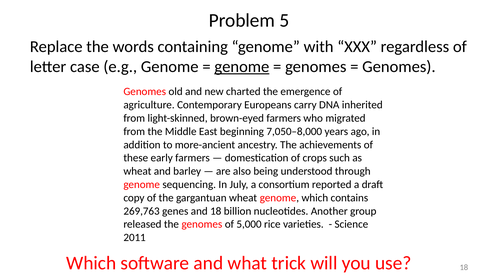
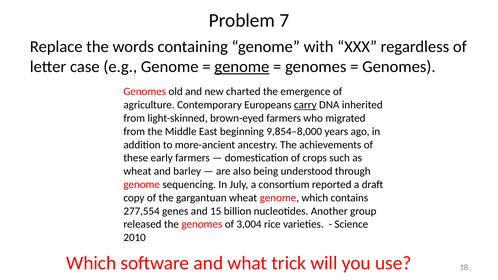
5: 5 -> 7 (284, 20)
carry underline: none -> present (305, 105)
7,050–8,000: 7,050–8,000 -> 9,854–8,000 (294, 132)
269,763: 269,763 -> 277,554 (142, 211)
and 18: 18 -> 15 (216, 211)
5,000: 5,000 -> 3,004 (249, 224)
2011: 2011 -> 2010 (135, 238)
